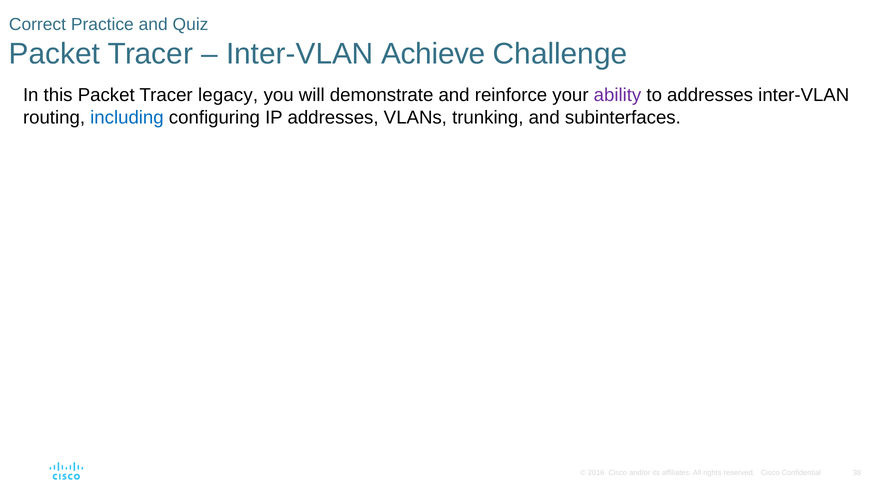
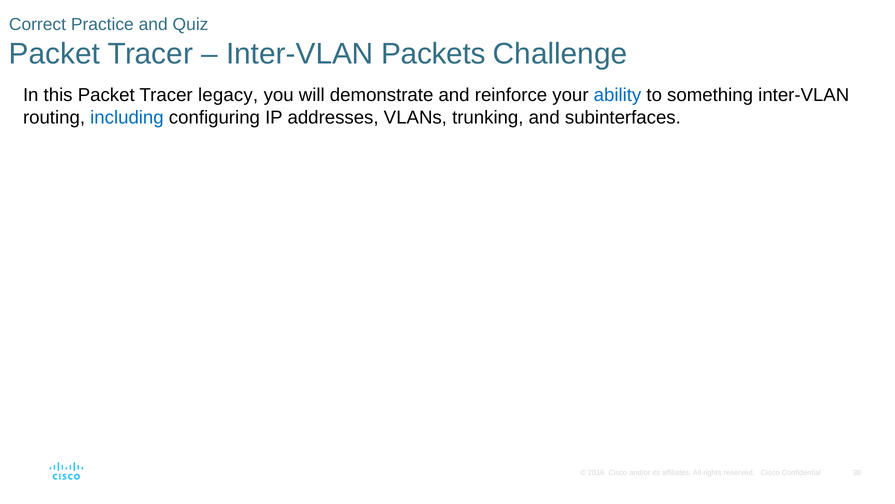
Achieve: Achieve -> Packets (433, 54)
ability colour: purple -> blue (618, 95)
to addresses: addresses -> something (710, 95)
